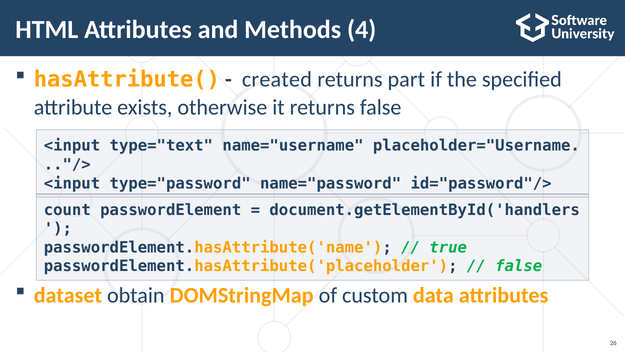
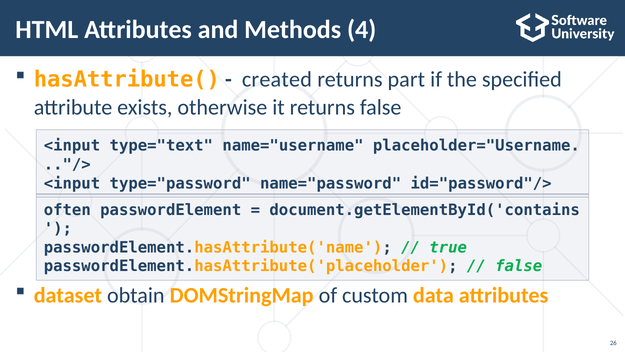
count: count -> often (67, 210)
document.getElementById('handlers: document.getElementById('handlers -> document.getElementById('contains (425, 210)
